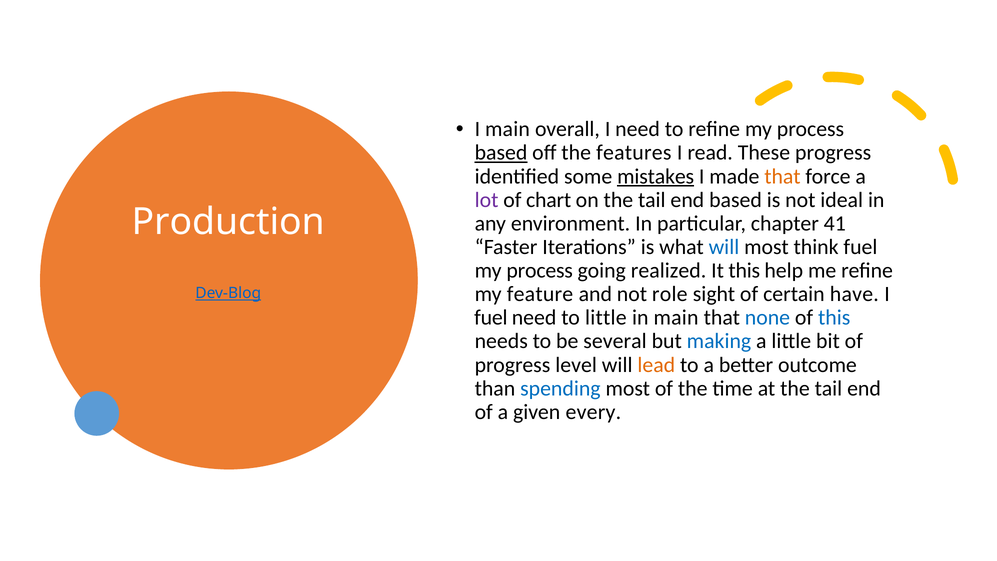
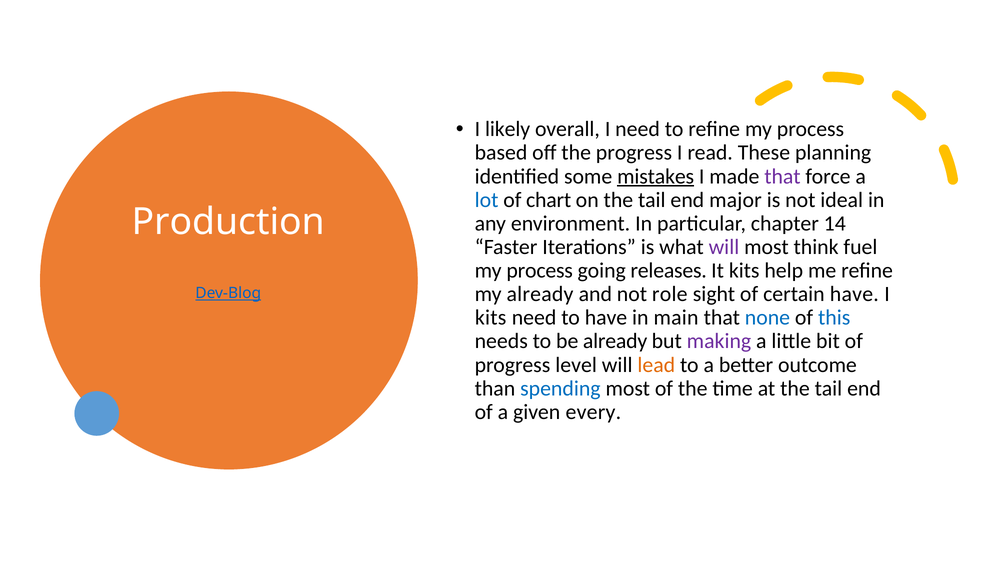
I main: main -> likely (508, 129)
based underline: present -> none (501, 153)
the features: features -> progress (634, 153)
These progress: progress -> planning (833, 153)
that colour: orange -> purple (782, 176)
lot colour: purple -> blue (487, 200)
end based: based -> major (735, 200)
41: 41 -> 14 (835, 223)
will colour: blue -> purple (724, 247)
realized: realized -> releases (669, 270)
It this: this -> kits (744, 270)
my feature: feature -> already (540, 294)
fuel: fuel -> kits (491, 318)
to little: little -> have (606, 318)
be several: several -> already (615, 341)
making colour: blue -> purple (719, 341)
